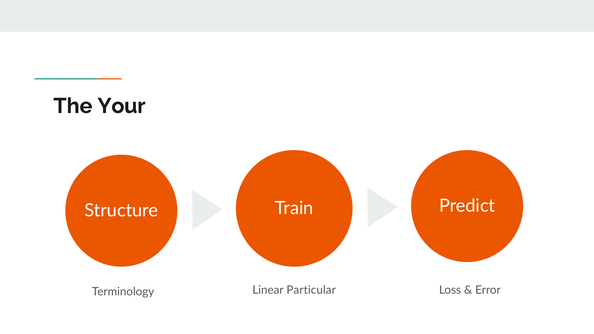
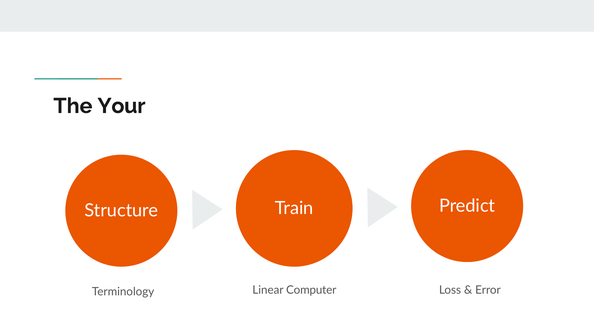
Particular: Particular -> Computer (311, 290)
